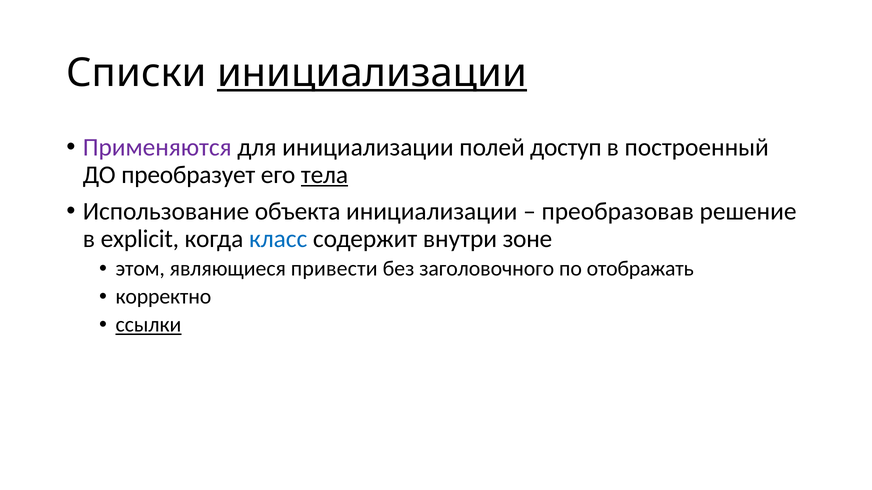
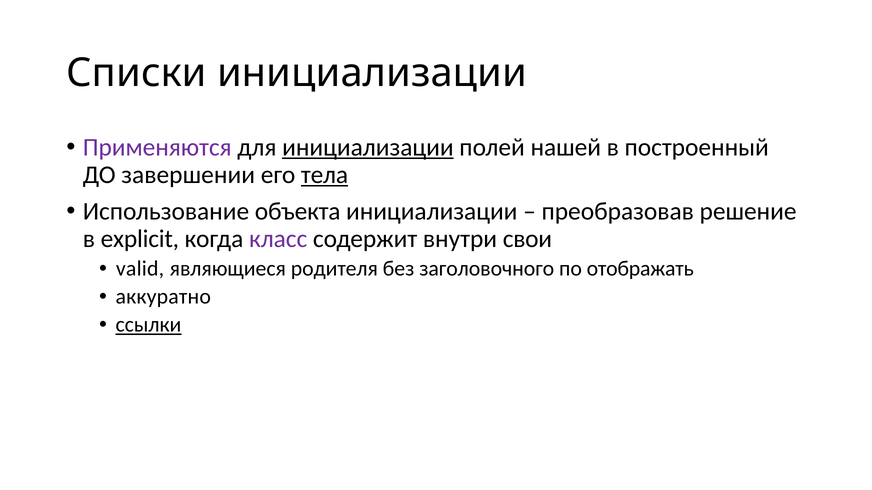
инициализации underline: present -> none (372, 73)
инициализации underline: none -> present (368, 147)
доступ: доступ -> нашей (566, 147)
преобразует: преобразует -> завершении (188, 175)
класс colour: blue -> purple (278, 239)
зоне: зоне -> свои (527, 239)
этом: этом -> valid (140, 269)
привести: привести -> родителя (334, 269)
корректно: корректно -> аккуратно (163, 297)
